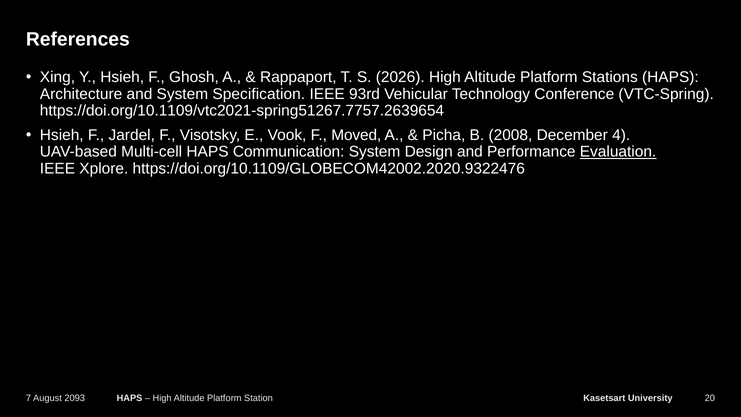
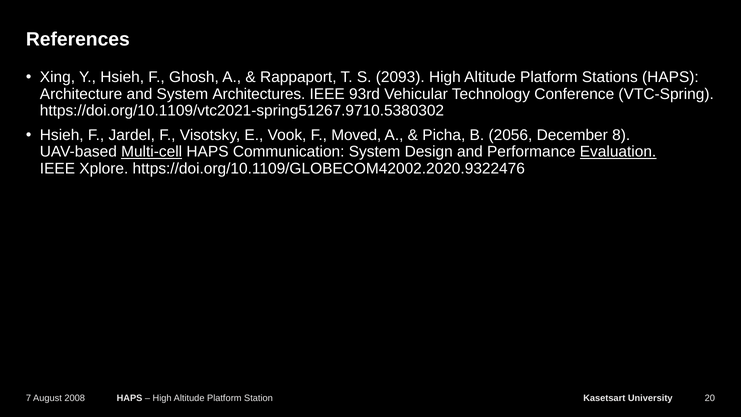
2026: 2026 -> 2093 (400, 77)
Specification: Specification -> Architectures (259, 94)
https://doi.org/10.1109/vtc2021-spring51267.7757.2639654: https://doi.org/10.1109/vtc2021-spring51267.7757.2639654 -> https://doi.org/10.1109/vtc2021-spring51267.9710.5380302 (242, 111)
2008: 2008 -> 2056 (510, 135)
4: 4 -> 8 (621, 135)
Multi-cell underline: none -> present (152, 152)
2093: 2093 -> 2008 (75, 398)
